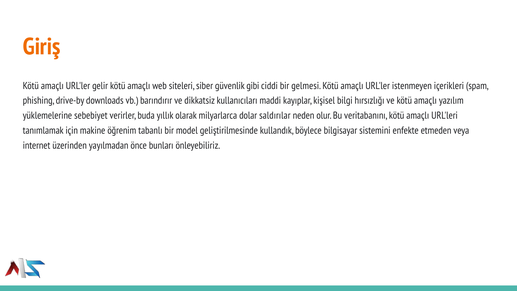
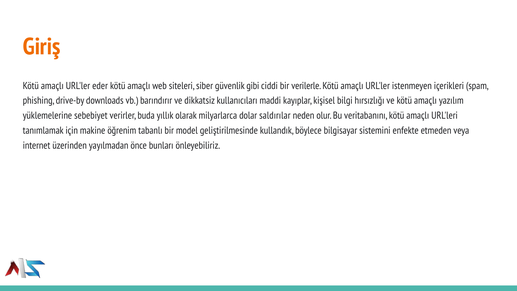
gelir: gelir -> eder (100, 86)
gelmesi: gelmesi -> verilerle (306, 86)
